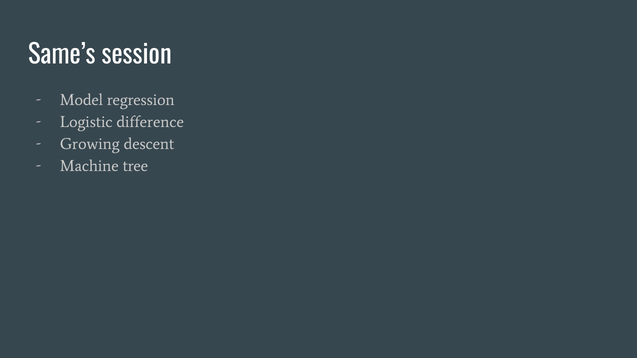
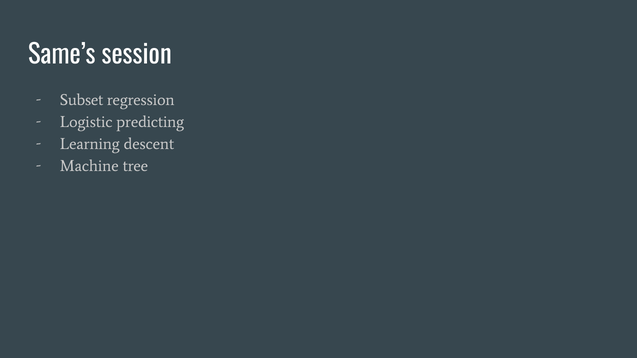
Model: Model -> Subset (82, 100)
difference: difference -> predicting (150, 122)
Growing: Growing -> Learning (90, 144)
